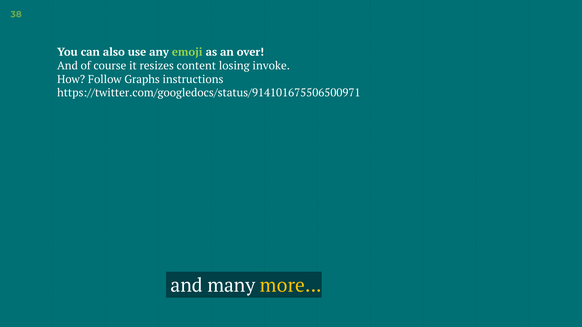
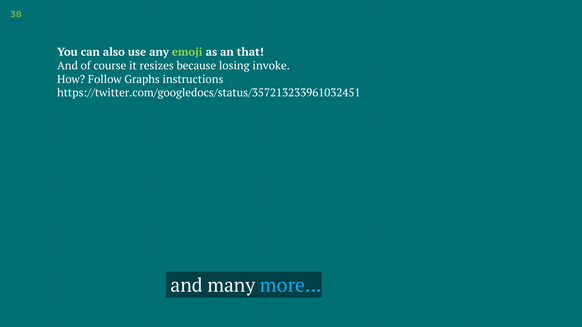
over: over -> that (250, 52)
content: content -> because (196, 66)
https://twitter.com/googledocs/status/914101675506500971: https://twitter.com/googledocs/status/914101675506500971 -> https://twitter.com/googledocs/status/357213233961032451 (209, 93)
more colour: yellow -> light blue (291, 286)
